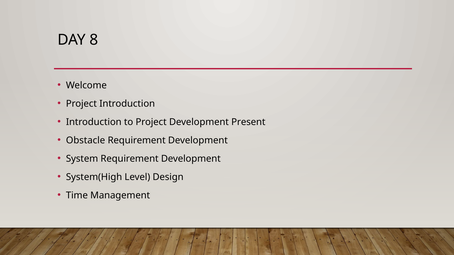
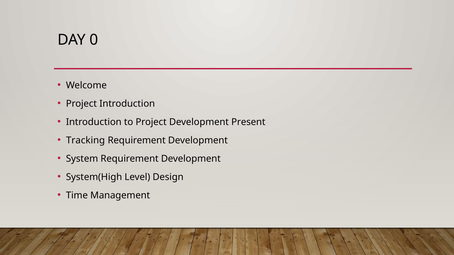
8: 8 -> 0 (94, 40)
Obstacle: Obstacle -> Tracking (86, 140)
